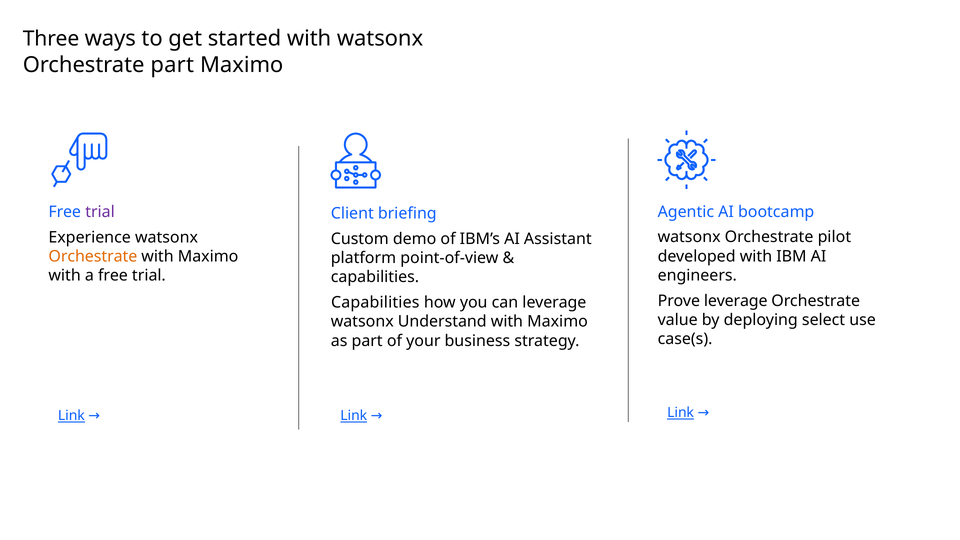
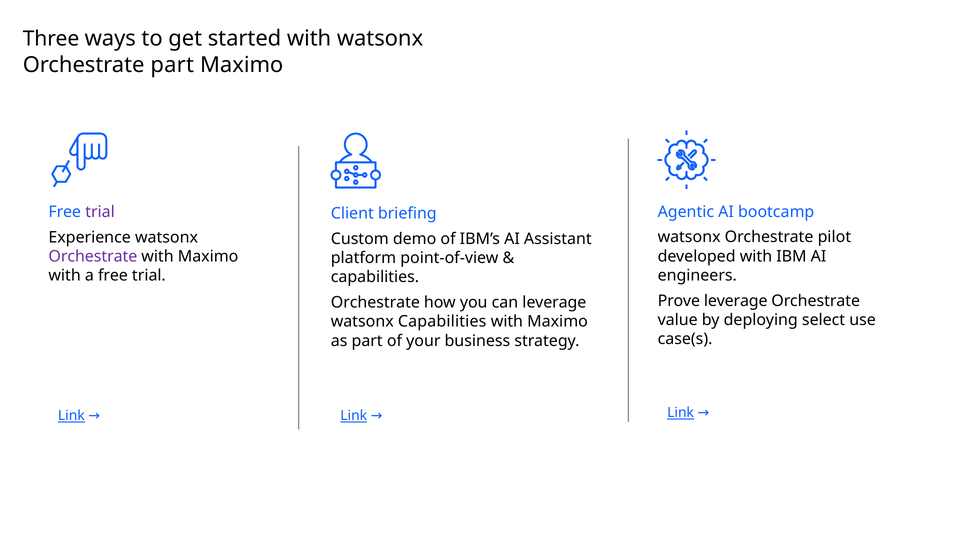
Orchestrate colour: orange -> purple (93, 256)
Capabilities: Capabilities -> Orchestrate (375, 302)
watsonx Understand: Understand -> Capabilities (442, 322)
